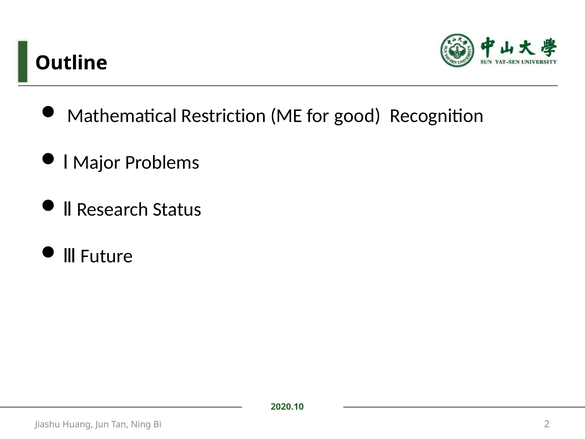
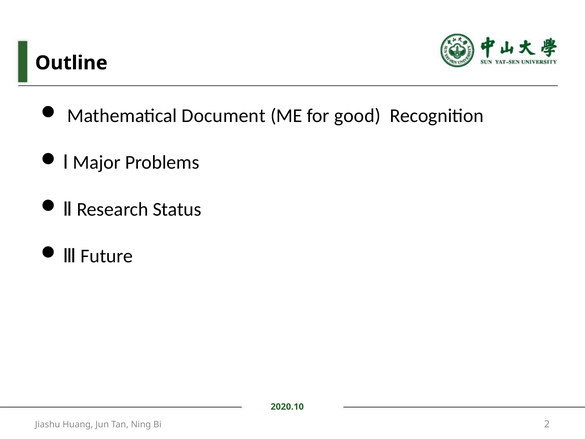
Restriction: Restriction -> Document (224, 116)
